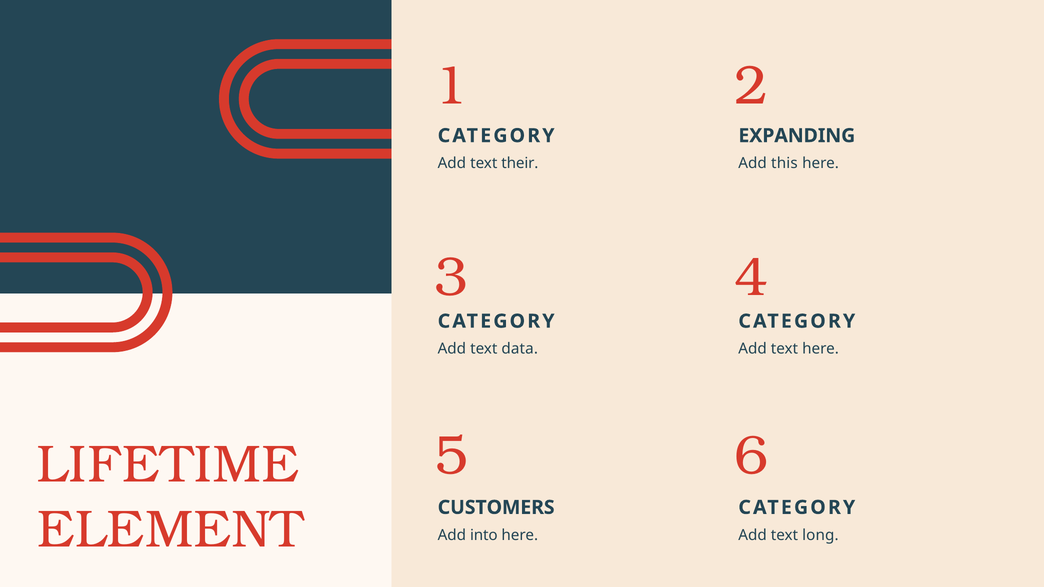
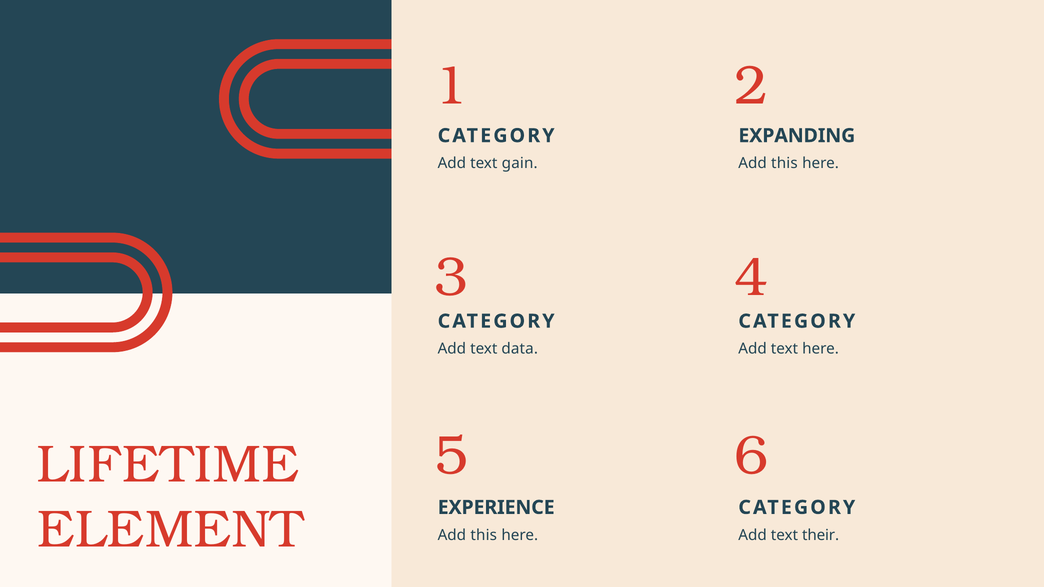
their: their -> gain (520, 163)
CUSTOMERS: CUSTOMERS -> EXPERIENCE (496, 508)
into: into -> this (484, 535)
long: long -> their (821, 535)
